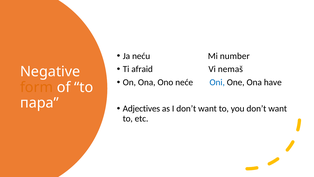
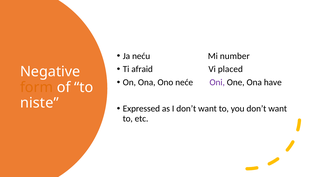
nemaš: nemaš -> placed (230, 69)
Oni colour: blue -> purple (217, 82)
пара: пара -> niste (39, 103)
Adjectives: Adjectives -> Expressed (141, 108)
